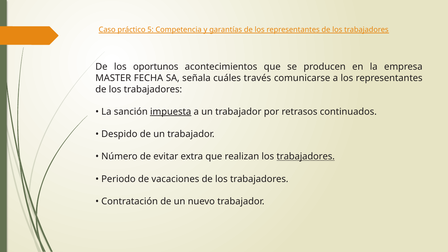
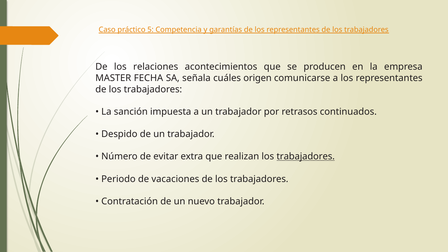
oportunos: oportunos -> relaciones (156, 67)
través: través -> origen (258, 78)
impuesta underline: present -> none (171, 112)
